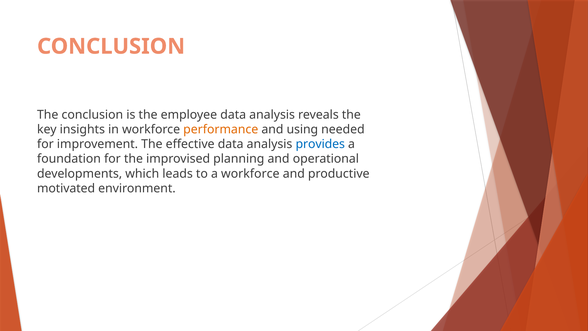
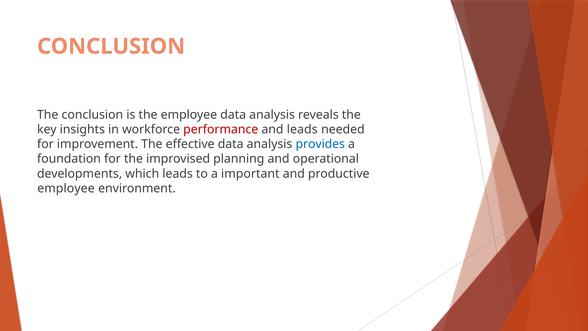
performance colour: orange -> red (221, 129)
and using: using -> leads (302, 129)
a workforce: workforce -> important (250, 174)
motivated: motivated -> employee (66, 188)
